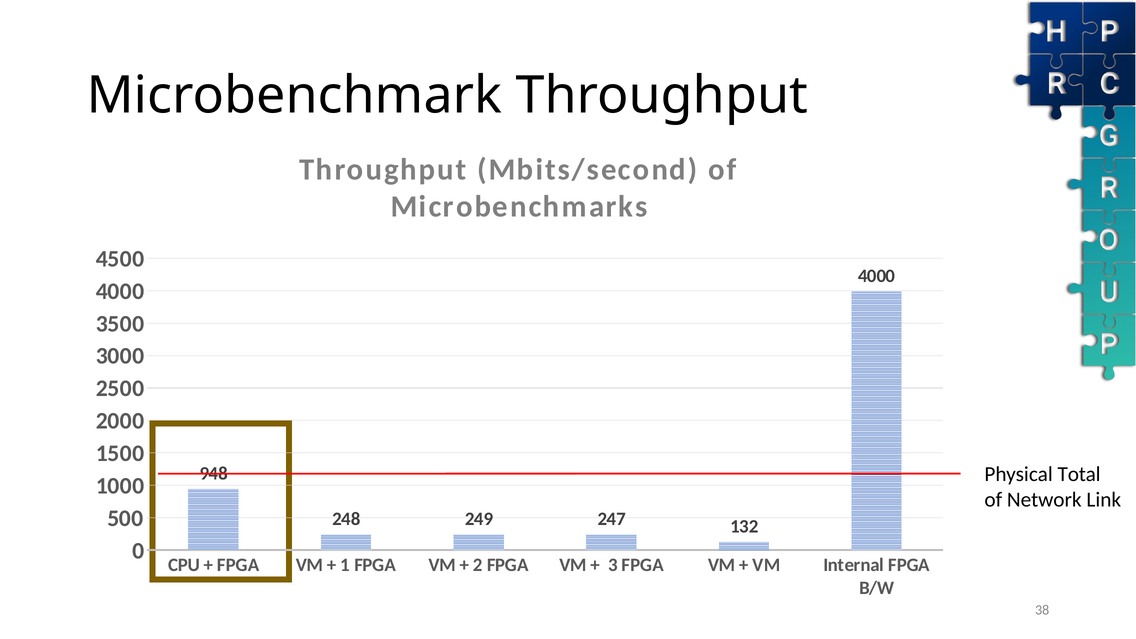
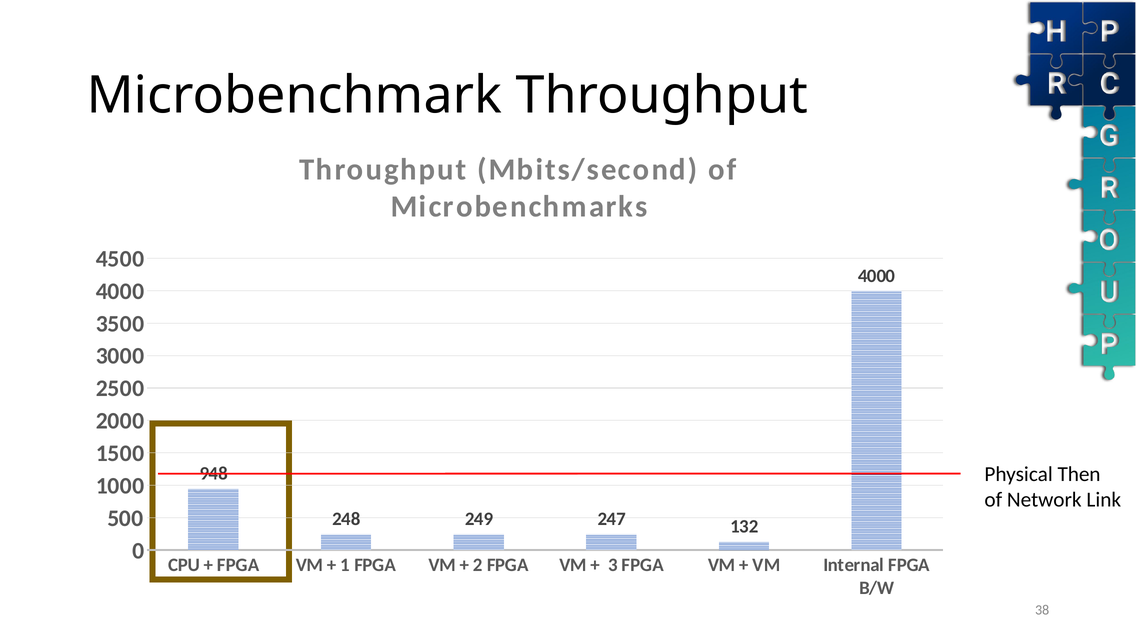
Total: Total -> Then (1079, 474)
